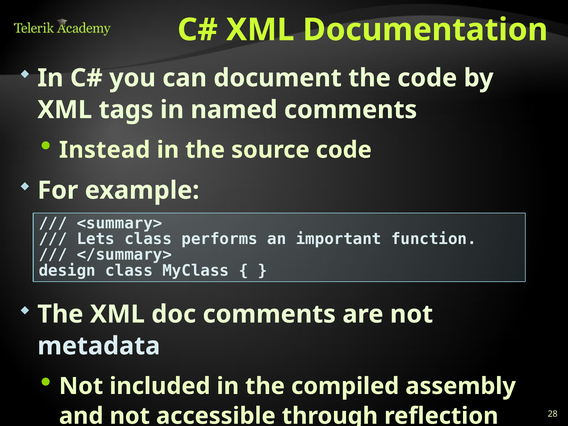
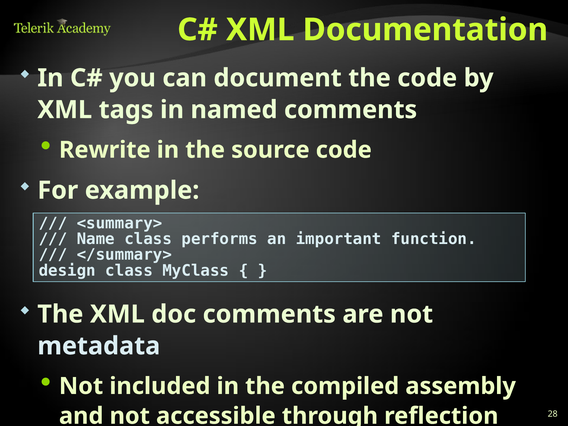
Instead: Instead -> Rewrite (105, 150)
Lets: Lets -> Name (96, 239)
